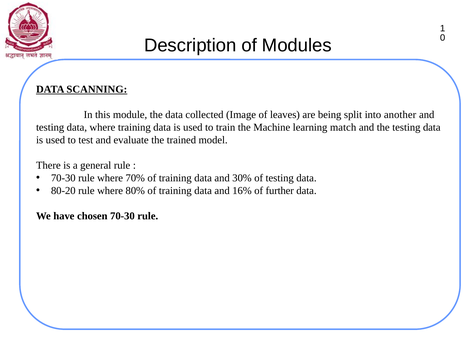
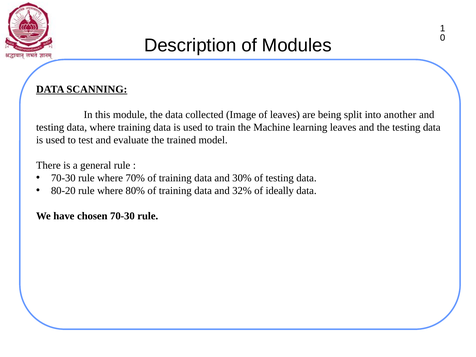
learning match: match -> leaves (343, 127)
16%: 16% -> 32% (242, 191)
further: further -> ideally (280, 191)
